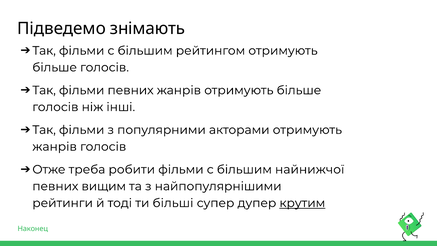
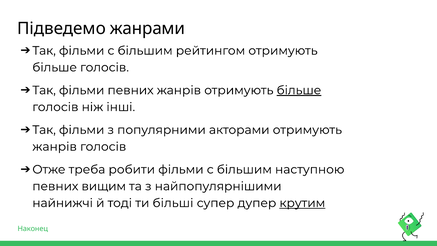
знімають: знімають -> жанрами (148, 29)
більше underline: none -> present (299, 90)
найнижчої: найнижчої -> наступною (310, 169)
рейтинги: рейтинги -> найнижчі (63, 203)
